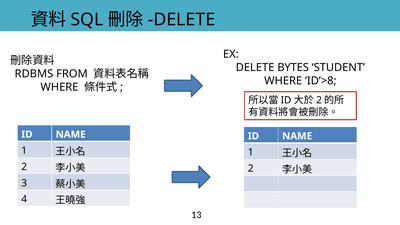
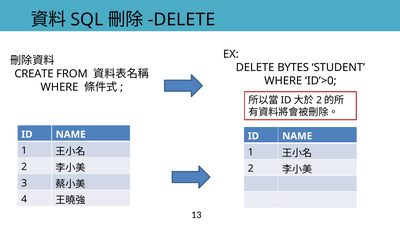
RDBMS: RDBMS -> CREATE (34, 74)
ID’>8: ID’>8 -> ID’>0 (321, 81)
